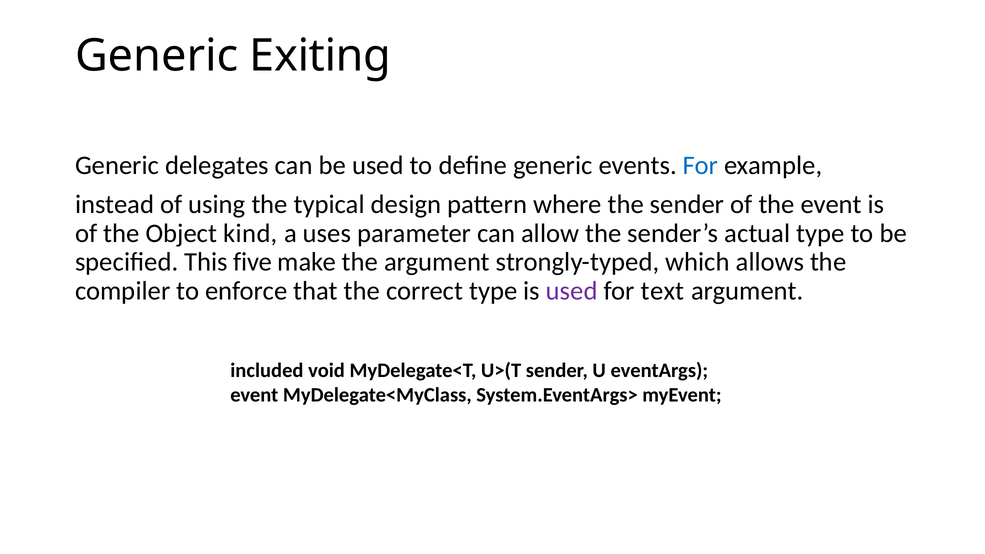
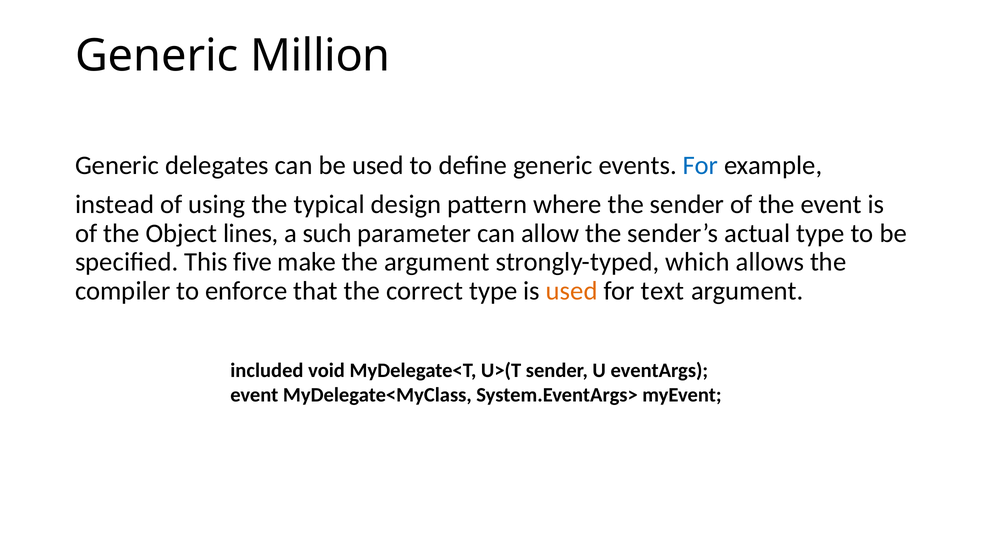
Exiting: Exiting -> Million (320, 56)
kind: kind -> lines (251, 233)
uses: uses -> such (327, 233)
used colour: purple -> orange (572, 291)
